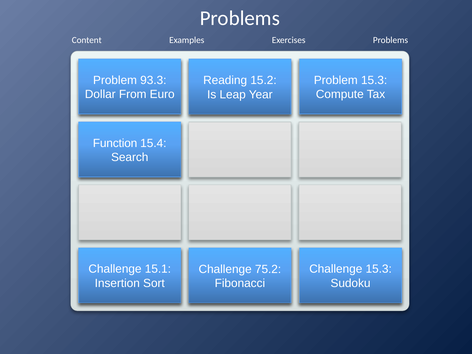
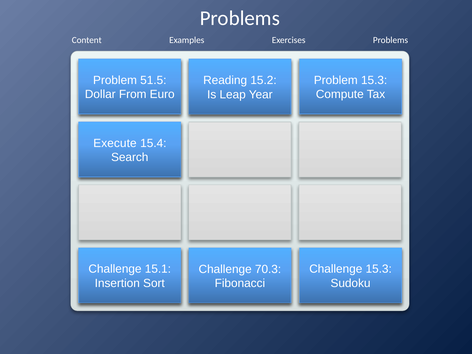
93.3: 93.3 -> 51.5 (153, 80)
Function: Function -> Execute (115, 143)
75.2: 75.2 -> 70.3 (268, 269)
